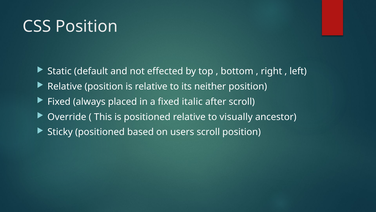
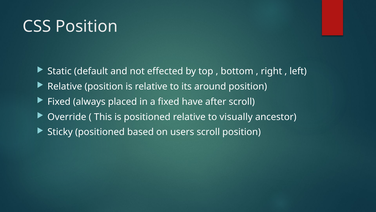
neither: neither -> around (210, 86)
italic: italic -> have (192, 101)
